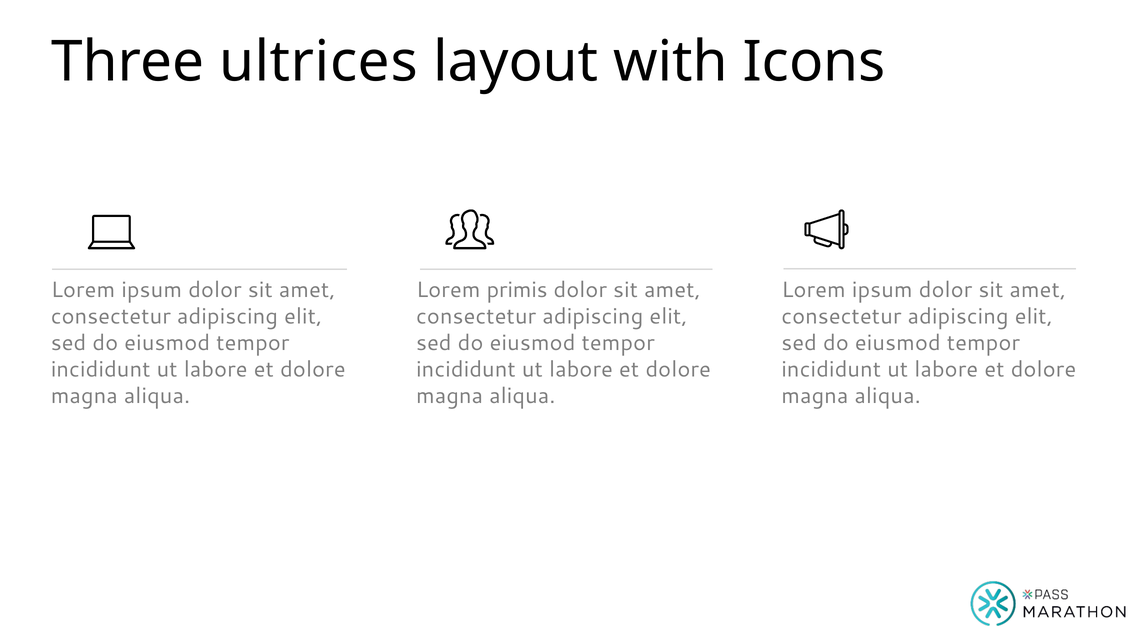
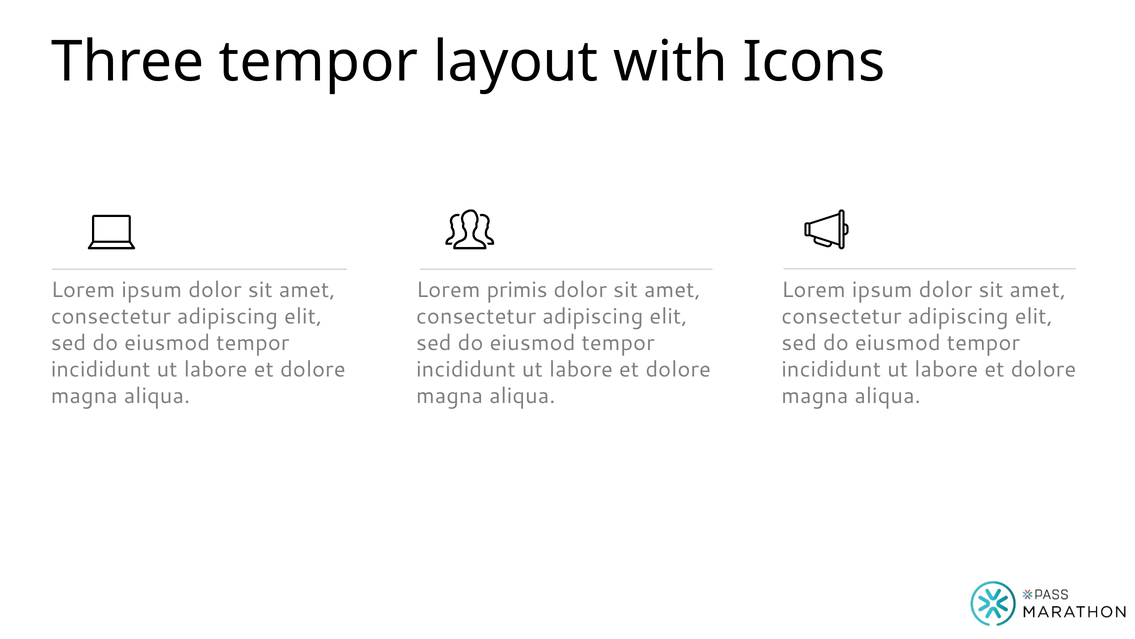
Three ultrices: ultrices -> tempor (319, 62)
